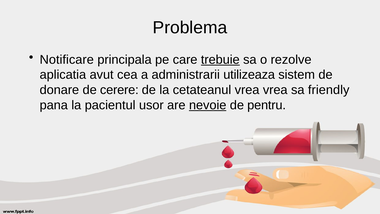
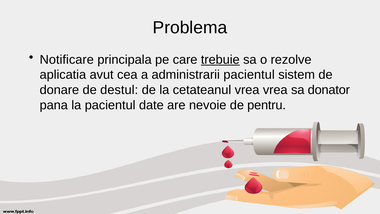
administrarii utilizeaza: utilizeaza -> pacientul (249, 75)
cerere: cerere -> destul (119, 90)
friendly: friendly -> donator (329, 90)
usor: usor -> date (151, 105)
nevoie underline: present -> none (208, 105)
